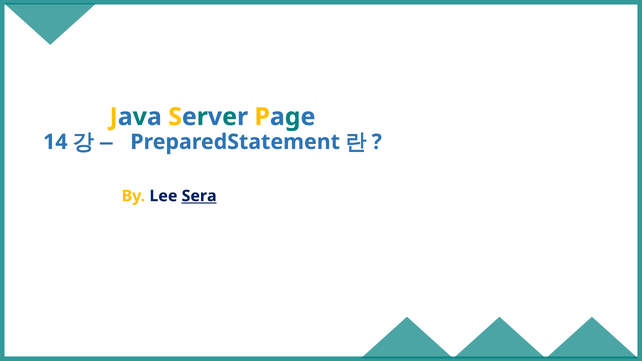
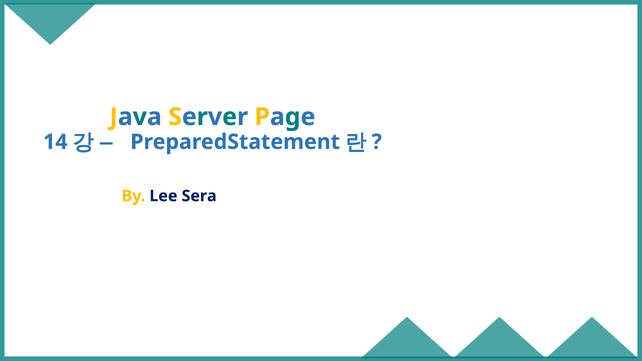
Sera underline: present -> none (199, 196)
